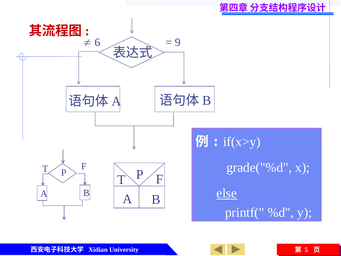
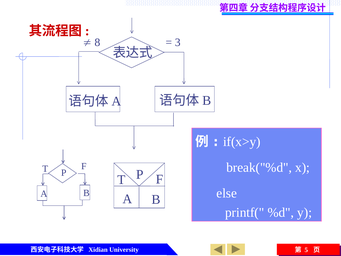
6: 6 -> 8 (97, 42)
9: 9 -> 3 (178, 42)
grade("%d: grade("%d -> break("%d (259, 167)
else underline: present -> none (227, 193)
